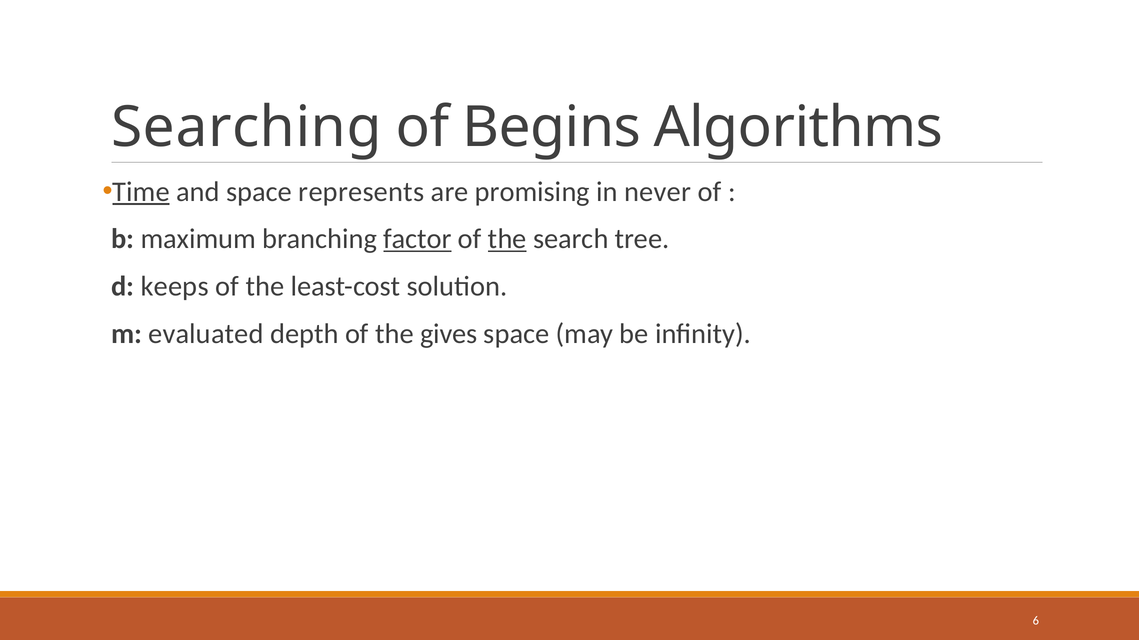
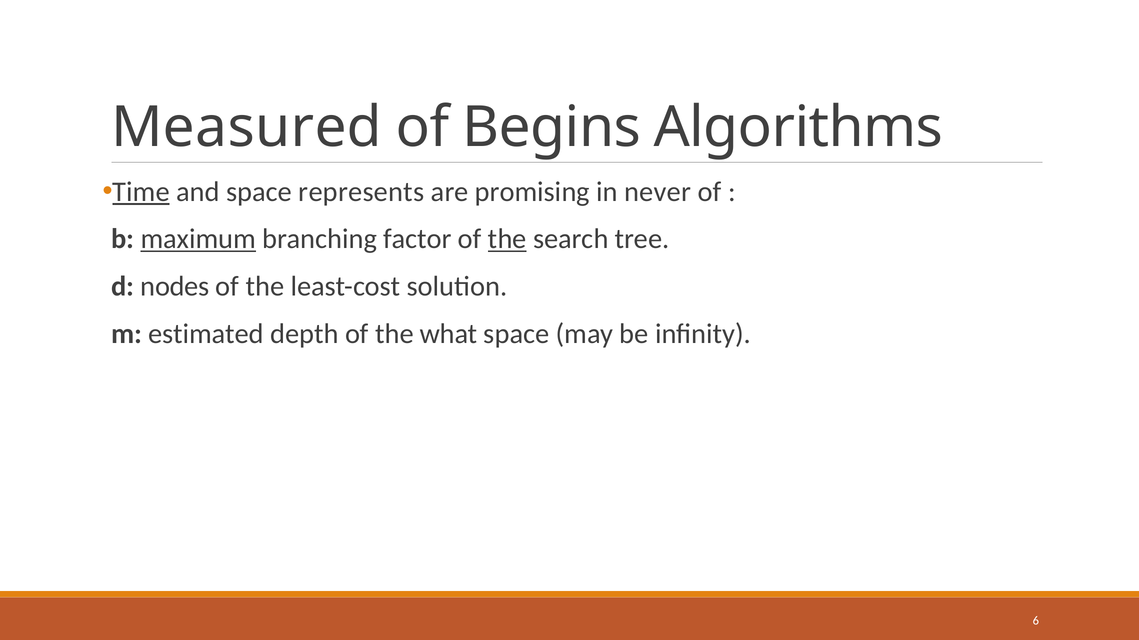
Searching: Searching -> Measured (247, 128)
maximum underline: none -> present (198, 239)
factor underline: present -> none (417, 239)
keeps: keeps -> nodes (175, 287)
evaluated: evaluated -> estimated (206, 334)
gives: gives -> what (449, 334)
